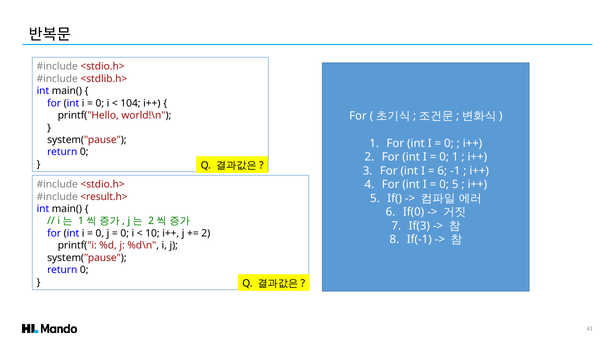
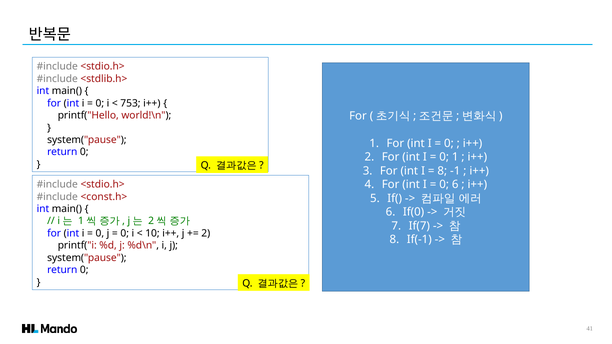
104: 104 -> 753 (130, 103)
6: 6 -> 8 (442, 171)
0 5: 5 -> 6 (455, 185)
<result.h>: <result.h> -> <const.h> (104, 197)
If(3: If(3 -> If(7 (419, 226)
